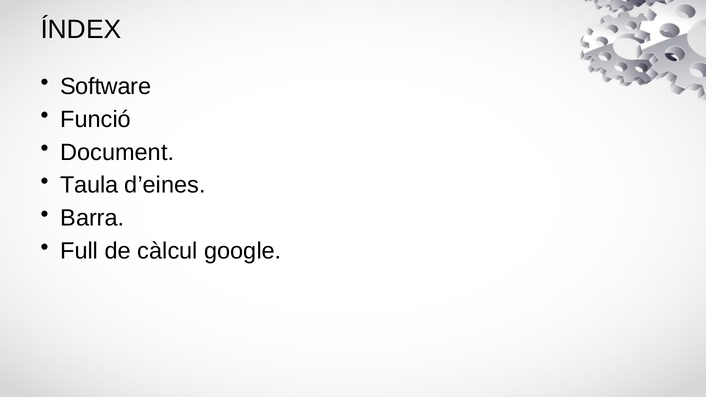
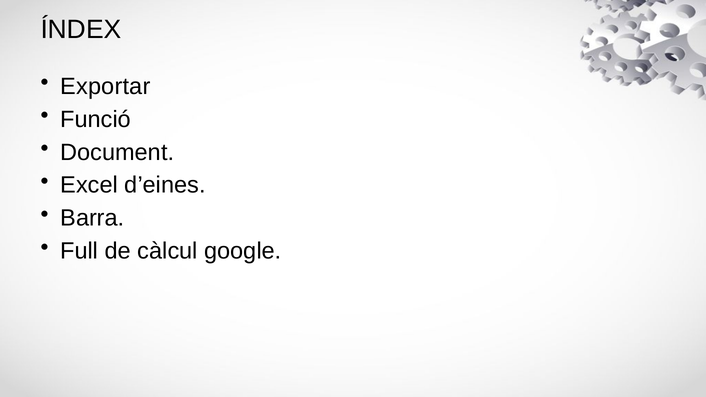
Software: Software -> Exportar (105, 86)
Taula: Taula -> Excel (89, 185)
